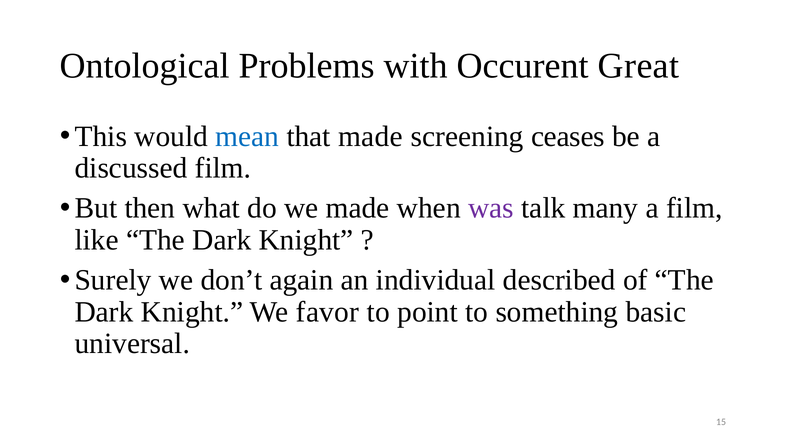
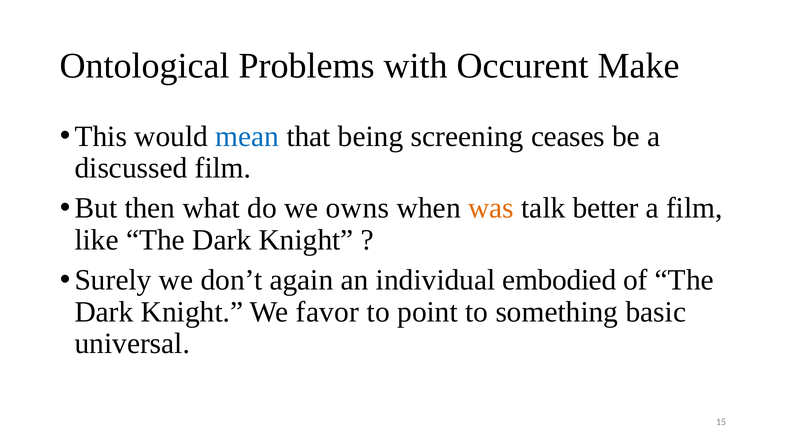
Great: Great -> Make (639, 66)
that made: made -> being (371, 136)
we made: made -> owns (358, 208)
was colour: purple -> orange (491, 208)
many: many -> better (606, 208)
described: described -> embodied (559, 280)
